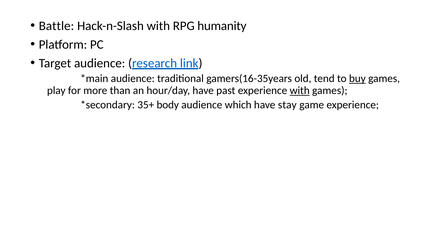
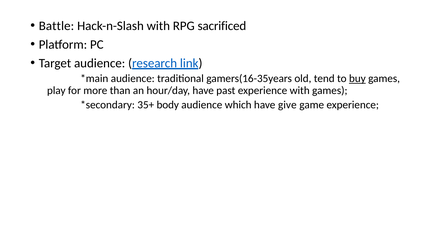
humanity: humanity -> sacrificed (222, 26)
with underline: present -> none (300, 91)
stay: stay -> give (287, 105)
